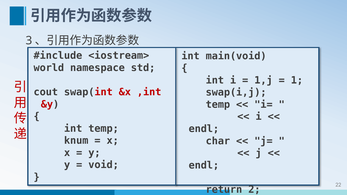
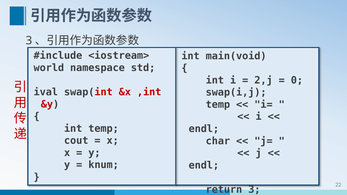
1,j: 1,j -> 2,j (263, 80)
1: 1 -> 0 (297, 80)
cout: cout -> ival (46, 92)
knum: knum -> cout (76, 141)
void: void -> knum (104, 165)
return 2: 2 -> 3 (254, 190)
